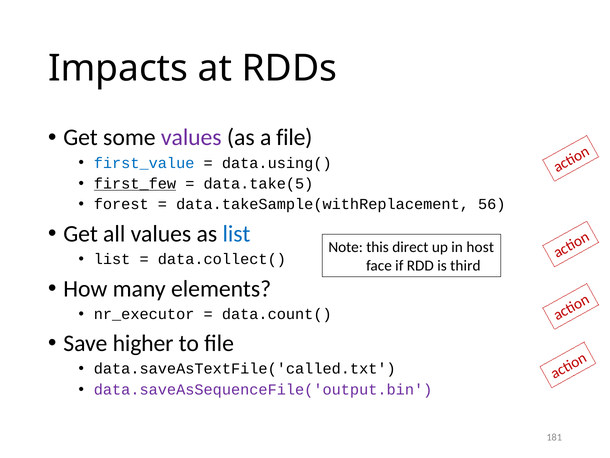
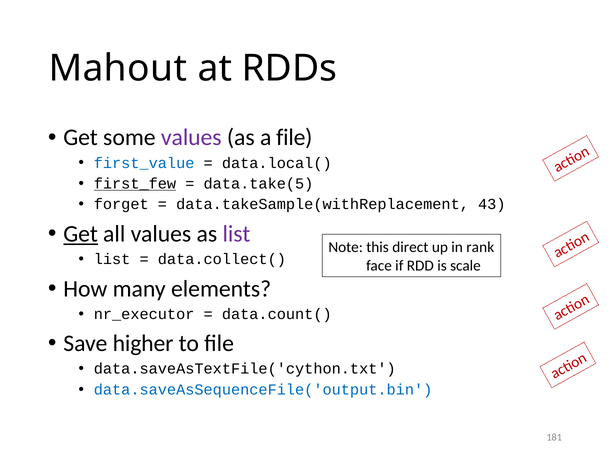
Impacts: Impacts -> Mahout (118, 68)
data.using(: data.using( -> data.local( (277, 163)
forest: forest -> forget (121, 204)
56: 56 -> 43 (492, 204)
Get underline: none -> present (81, 234)
list colour: blue -> purple (236, 234)
host: host -> rank (480, 247)
third: third -> scale (465, 265)
data.saveAsTextFile('called.txt: data.saveAsTextFile('called.txt -> data.saveAsTextFile('cython.txt (245, 368)
data.saveAsSequenceFile('output.bin colour: purple -> blue (263, 389)
